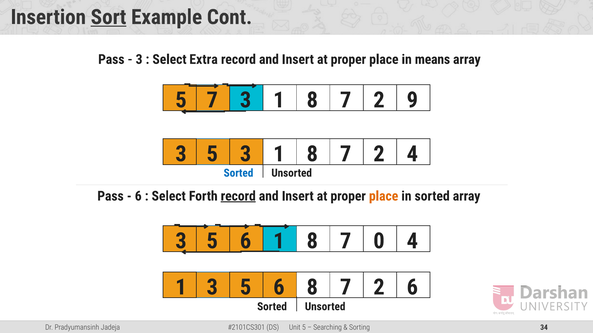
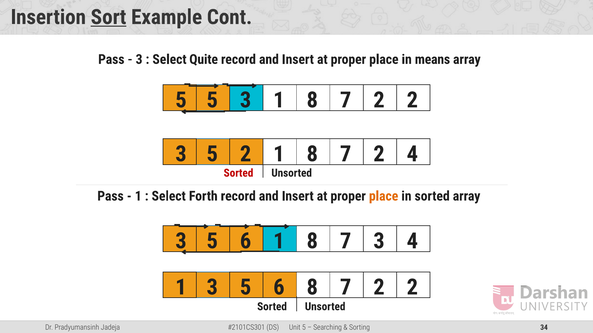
Extra: Extra -> Quite (204, 59)
5 7: 7 -> 5 (212, 100)
9: 9 -> 2 (412, 100)
5 3: 3 -> 2 (246, 154)
Sorted colour: blue -> red (238, 173)
6: 6 -> 1 (138, 196)
record underline: present -> none (238, 196)
7 0: 0 -> 3 (379, 241)
6: 6 -> 2 (412, 288)
